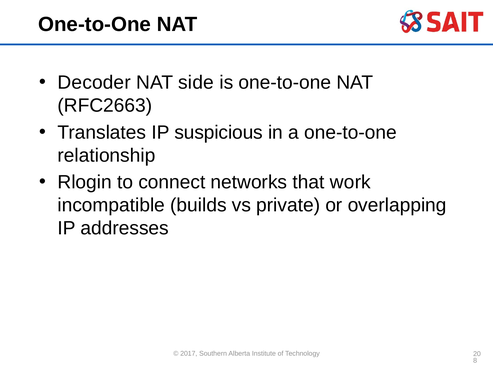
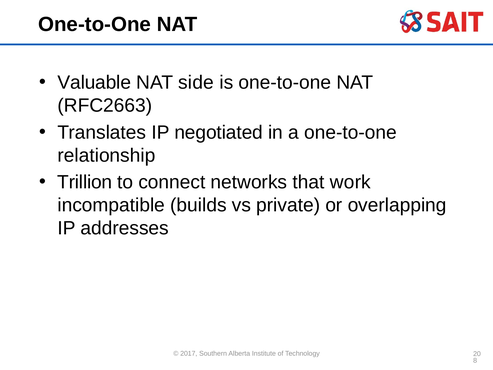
Decoder: Decoder -> Valuable (94, 83)
suspicious: suspicious -> negotiated (219, 132)
Rlogin: Rlogin -> Trillion (85, 182)
